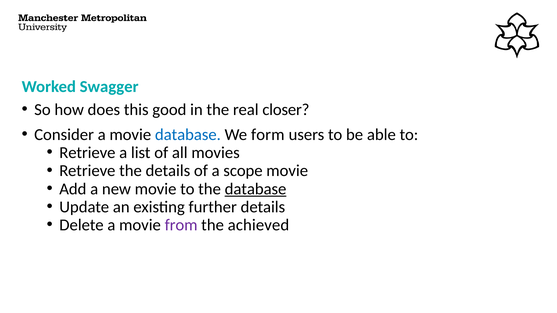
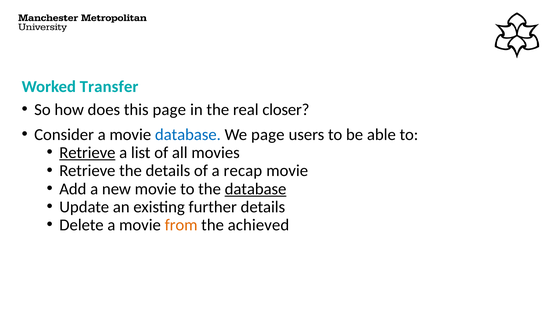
Swagger: Swagger -> Transfer (109, 87)
this good: good -> page (169, 110)
We form: form -> page (268, 135)
Retrieve underline: none -> present (87, 153)
scope: scope -> recap (243, 171)
from colour: purple -> orange (181, 225)
